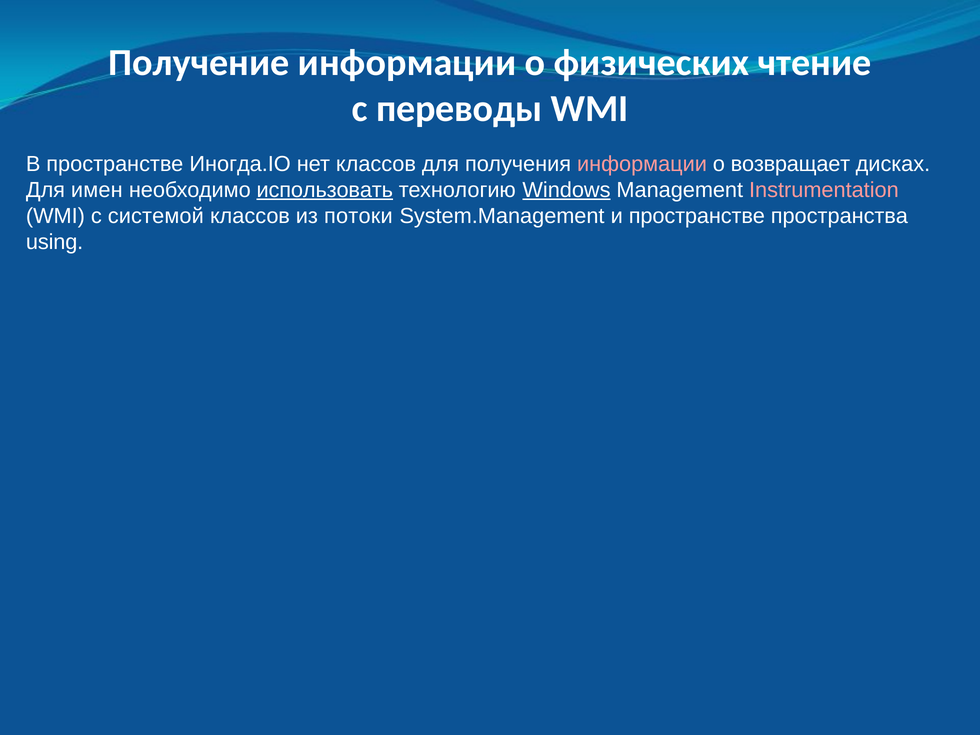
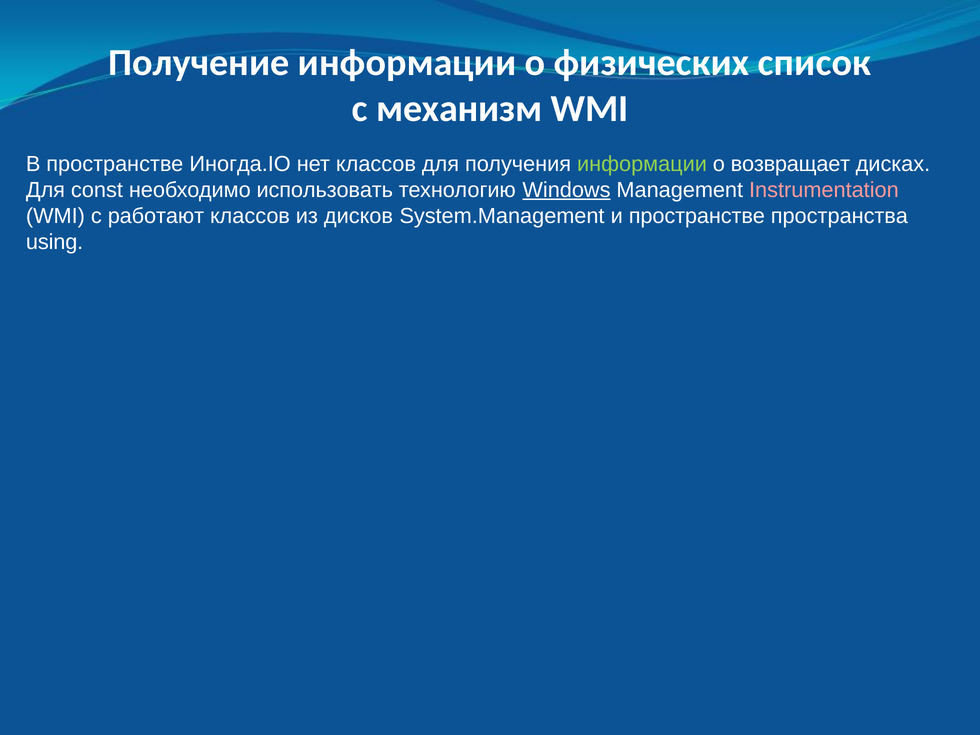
чтение: чтение -> список (814, 63)
переводы: переводы -> механизм (459, 109)
информации colour: pink -> light green (642, 164)
имен: имен -> const (97, 190)
использовать underline: present -> none (325, 190)
системой: системой -> работают (156, 216)
потоки: потоки -> дисков (358, 216)
